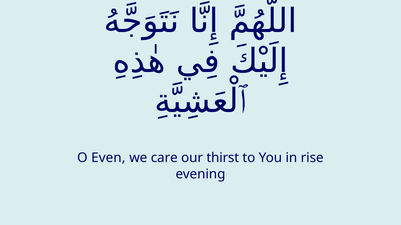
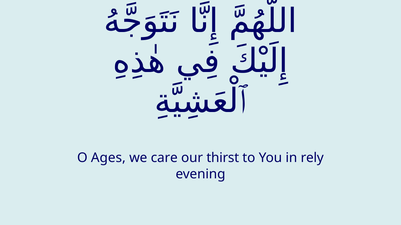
Even: Even -> Ages (108, 158)
rise: rise -> rely (312, 158)
